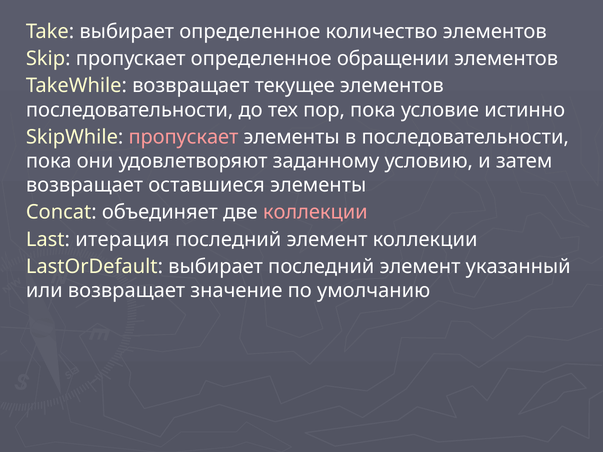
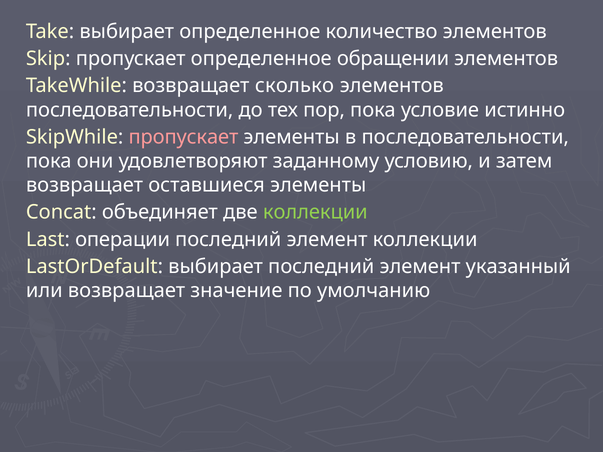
текущее: текущее -> сколько (294, 86)
коллекции colour: pink -> light green (315, 212)
итерация: итерация -> операции (123, 240)
